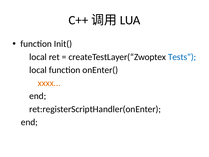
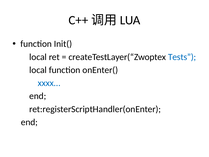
xxxx… colour: orange -> blue (49, 83)
